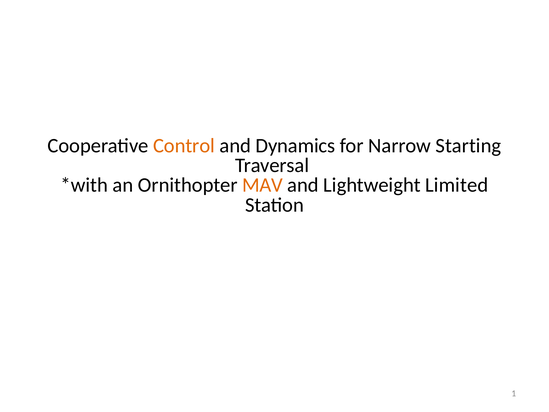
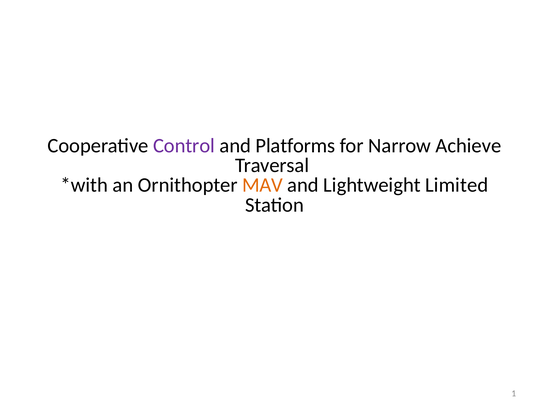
Control colour: orange -> purple (184, 145)
Dynamics: Dynamics -> Platforms (295, 145)
Starting: Starting -> Achieve (468, 145)
